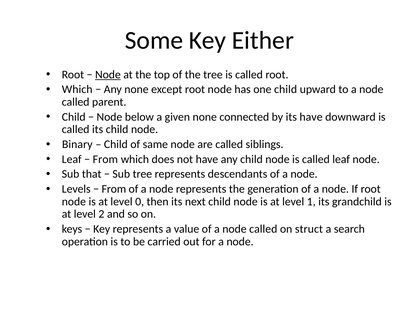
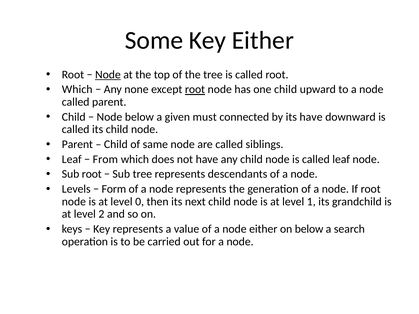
root underline: none -> present (195, 90)
given none: none -> must (205, 117)
Binary: Binary -> Parent (77, 144)
Sub that: that -> root (92, 174)
From: From -> Form (114, 189)
of a node called: called -> either (263, 229)
on struct: struct -> below (309, 229)
